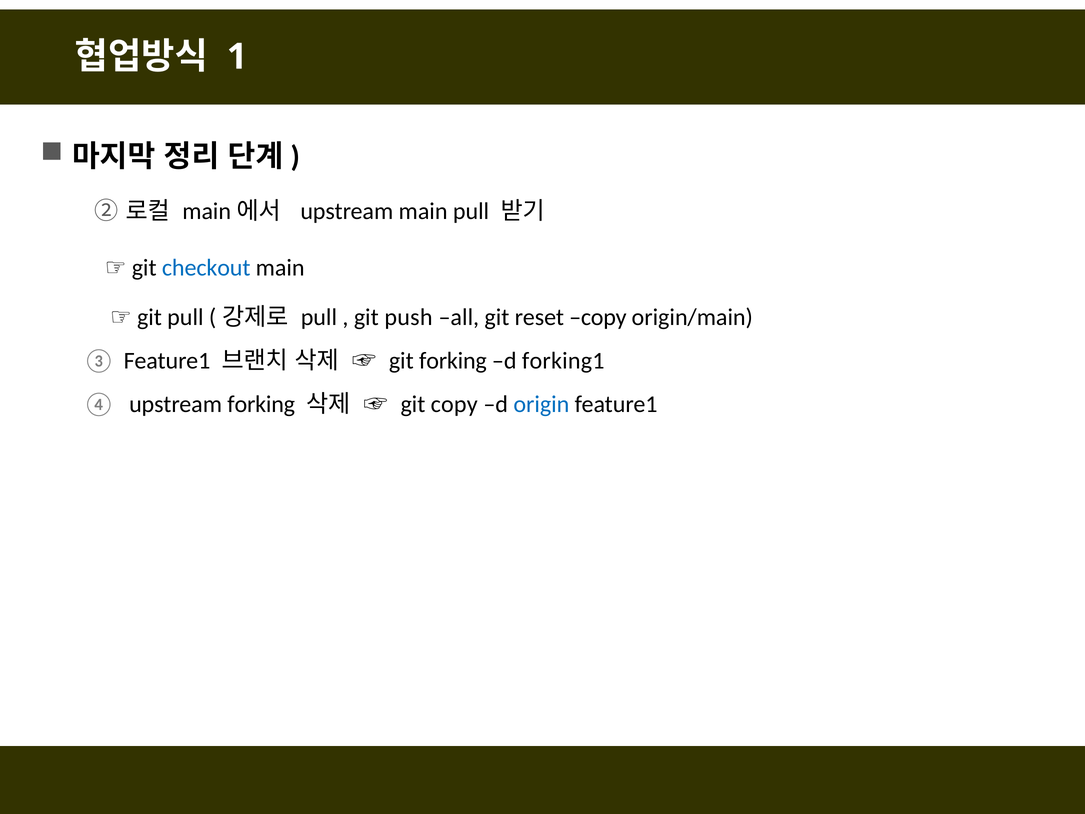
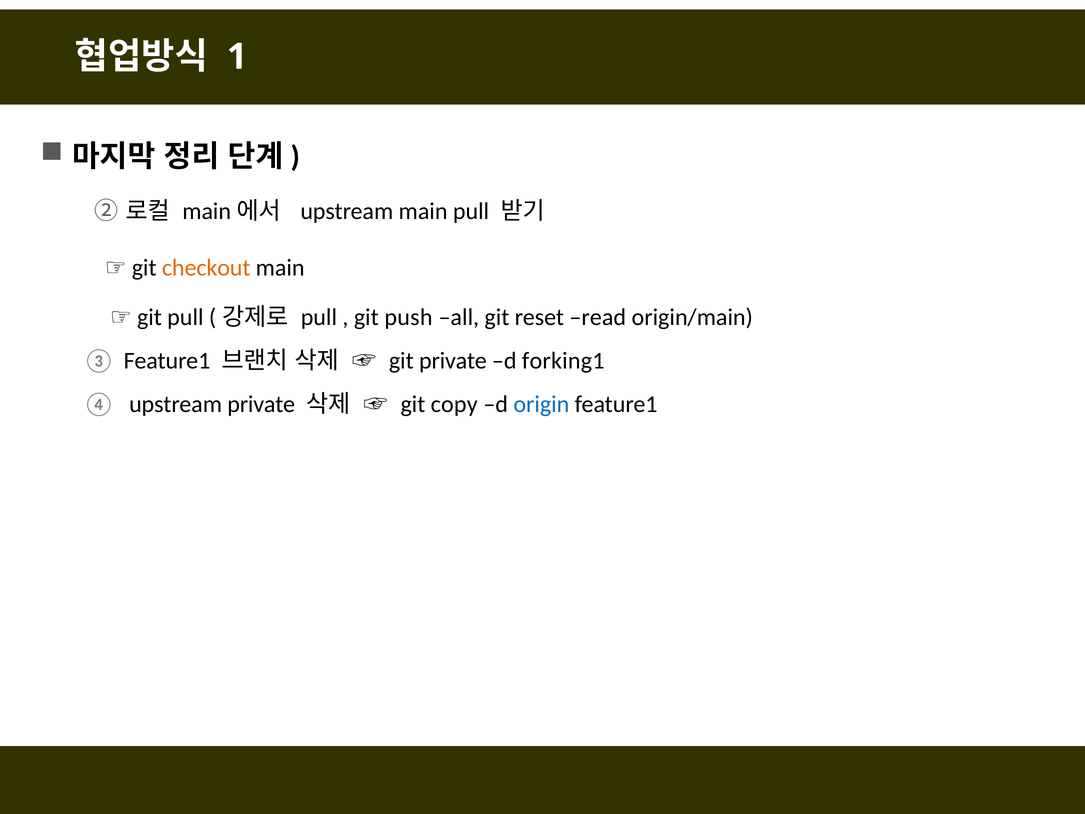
checkout colour: blue -> orange (206, 268)
reset copy: copy -> read (598, 317)
git forking: forking -> private (453, 361)
upstream forking: forking -> private (261, 404)
